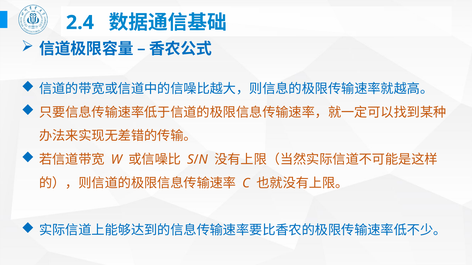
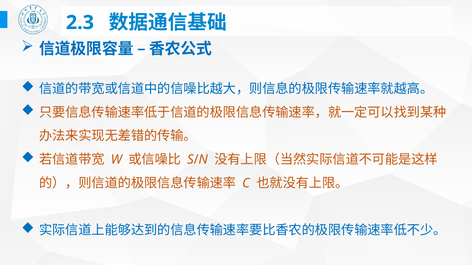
2.4: 2.4 -> 2.3 (80, 23)
